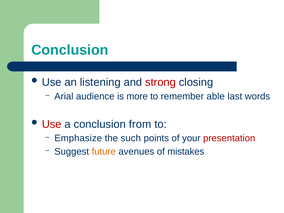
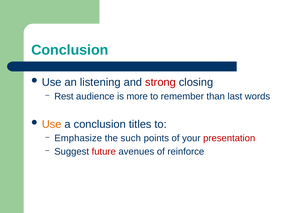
Arial: Arial -> Rest (64, 96)
able: able -> than (216, 96)
Use colour: red -> orange (52, 124)
from: from -> titles (140, 124)
future colour: orange -> red (104, 152)
mistakes: mistakes -> reinforce (186, 152)
